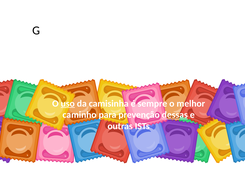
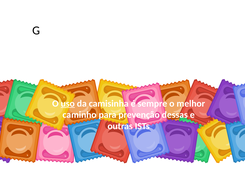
dessas underline: present -> none (175, 115)
